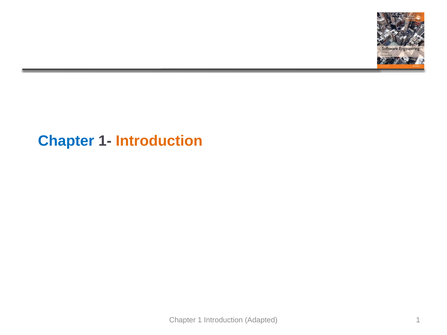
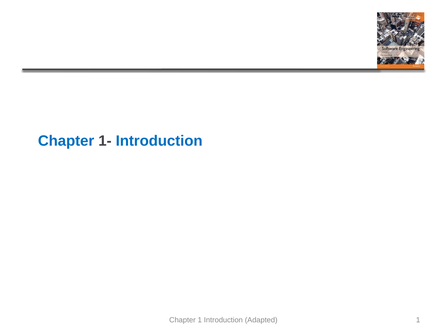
Introduction colour: orange -> blue (159, 141)
